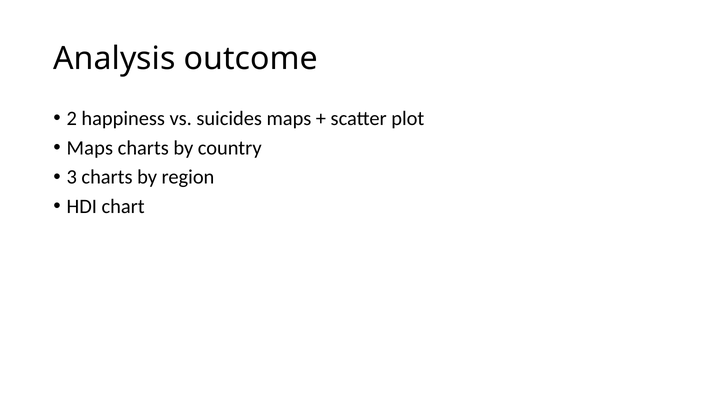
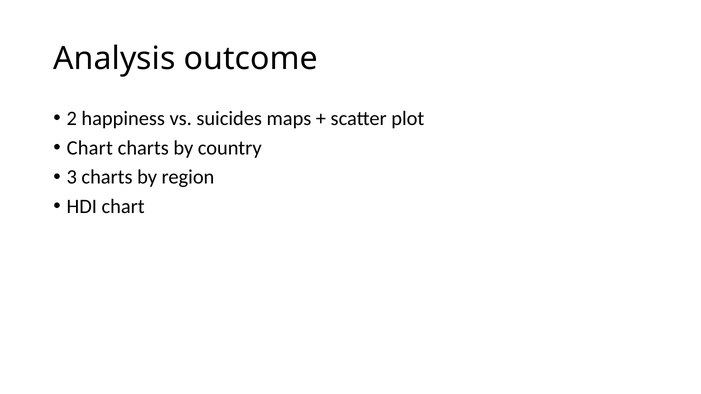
Maps: Maps -> Chart (90, 148)
